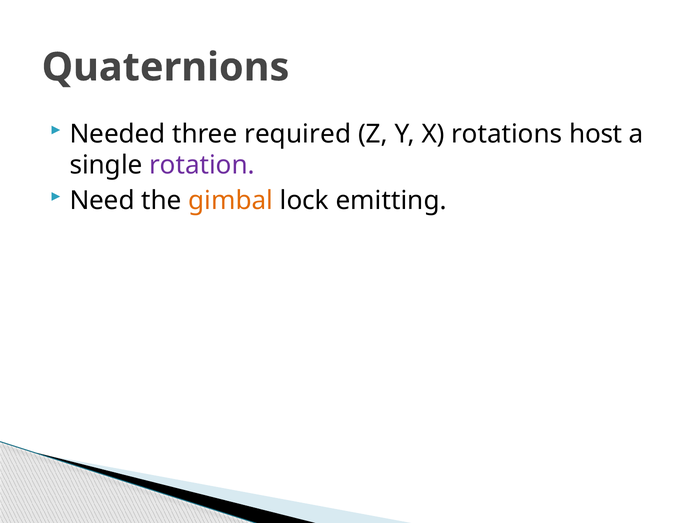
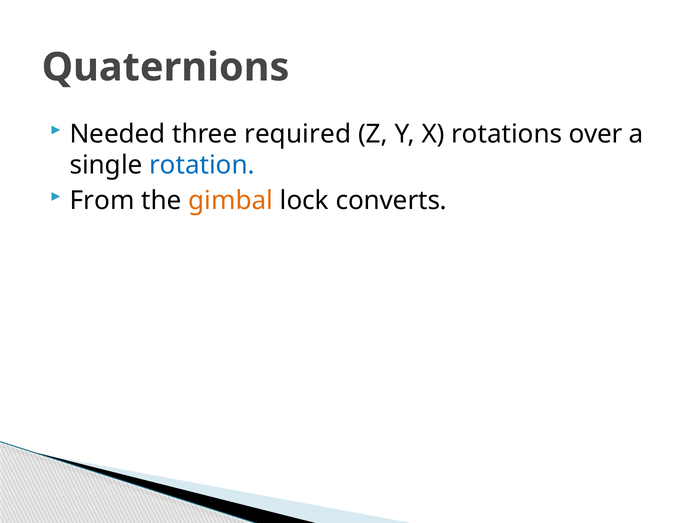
host: host -> over (596, 134)
rotation colour: purple -> blue (202, 165)
Need: Need -> From (102, 201)
emitting: emitting -> converts (391, 201)
